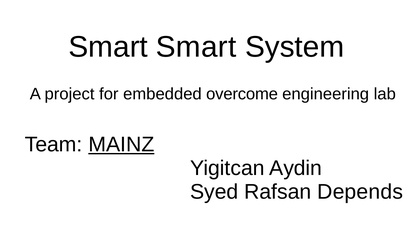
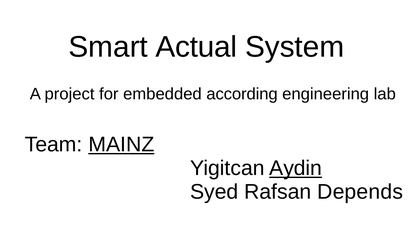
Smart Smart: Smart -> Actual (196, 47)
overcome: overcome -> according (242, 94)
Aydin underline: none -> present (296, 168)
